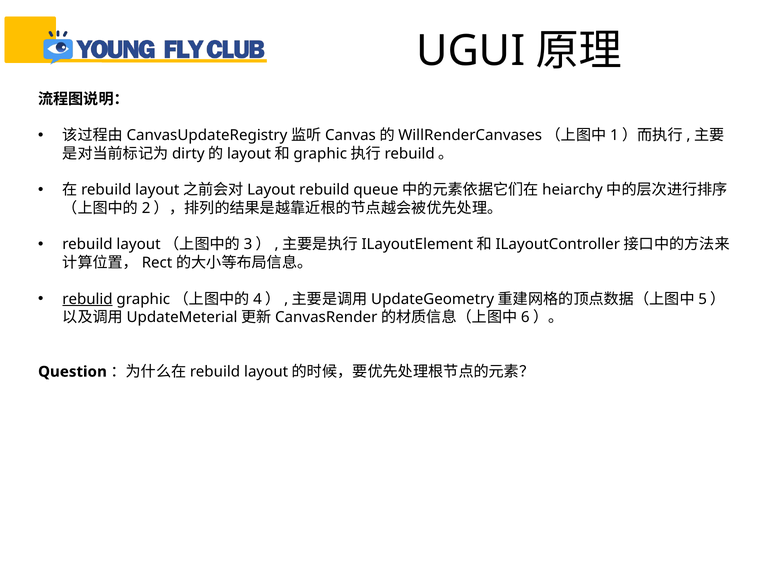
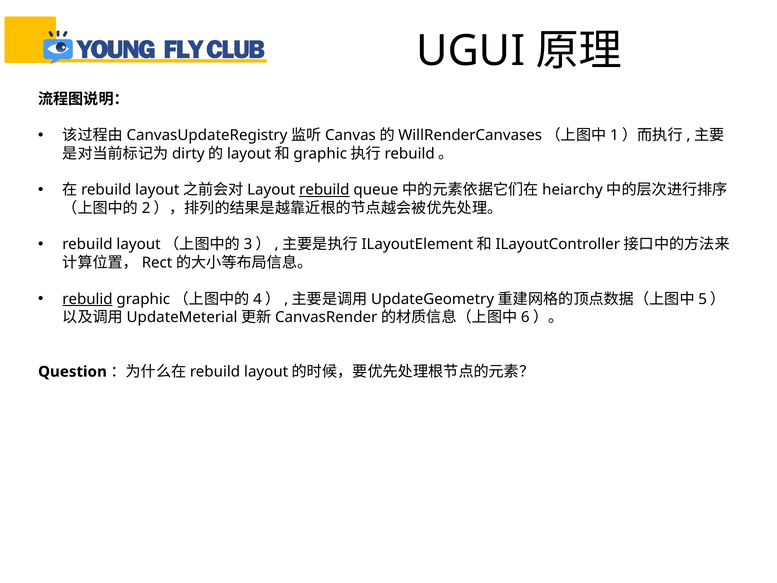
rebuild underline: none -> present (324, 190)
